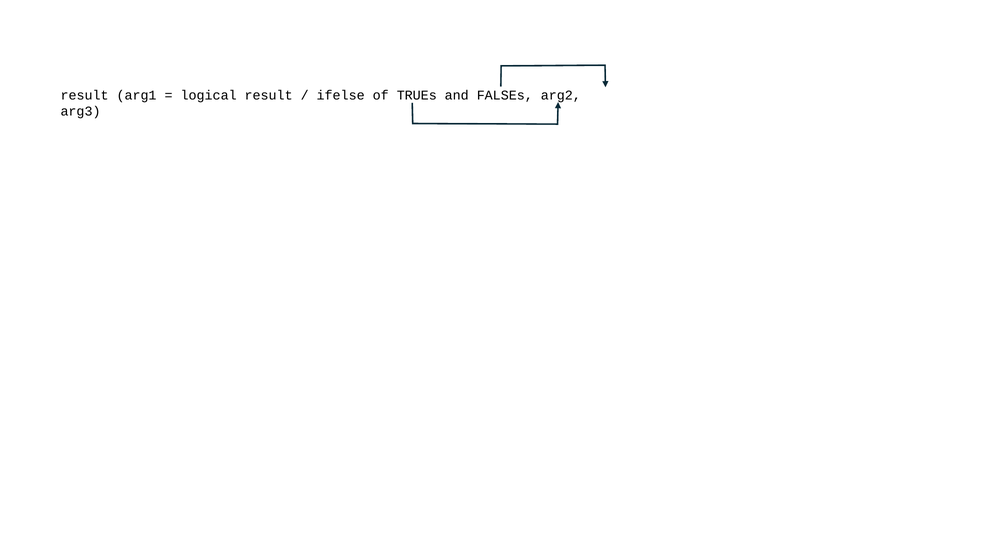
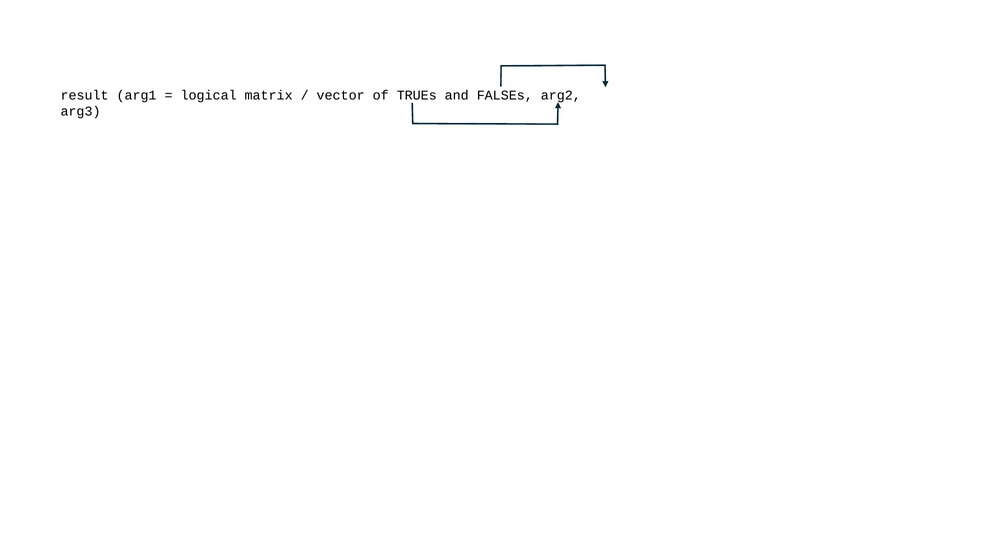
logical result: result -> matrix (269, 95)
ifelse: ifelse -> vector (341, 95)
